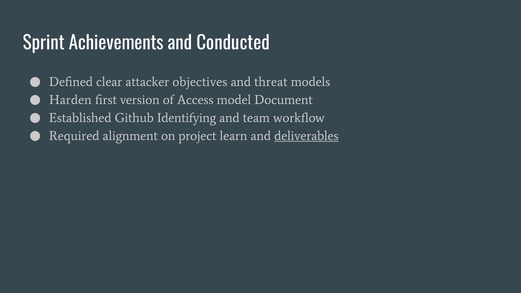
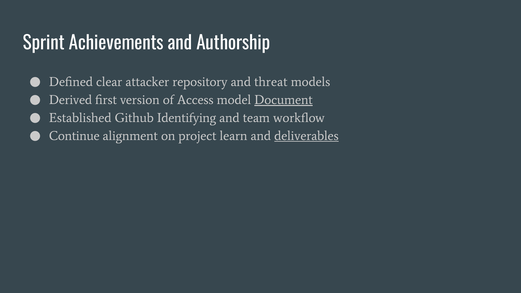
Conducted: Conducted -> Authorship (233, 43)
objectives: objectives -> repository (200, 82)
Harden: Harden -> Derived (71, 100)
Document underline: none -> present (284, 100)
Required: Required -> Continue (74, 136)
